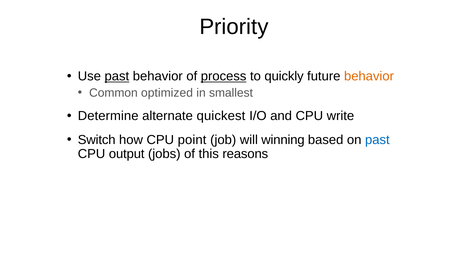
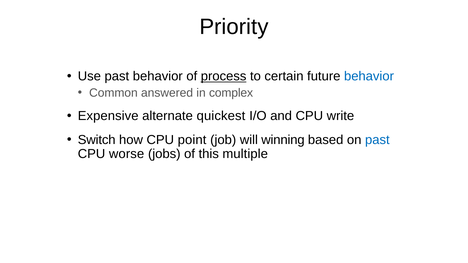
past underline: present -> none (117, 76)
quickly: quickly -> certain (284, 76)
behavior colour: orange -> blue (369, 76)
optimized: optimized -> answered (167, 93)
smallest: smallest -> complex (231, 93)
Determine: Determine -> Expensive (108, 116)
output: output -> worse (127, 154)
reasons: reasons -> multiple (245, 154)
